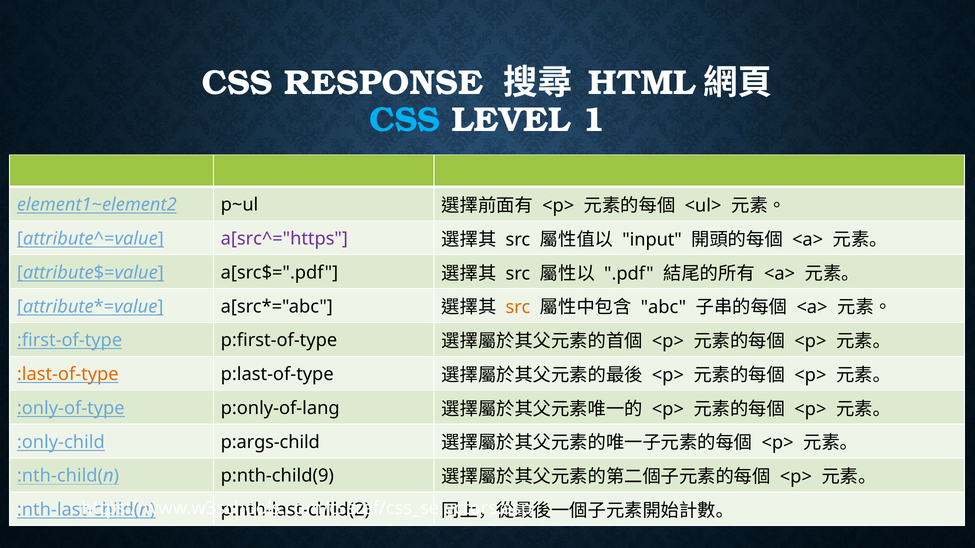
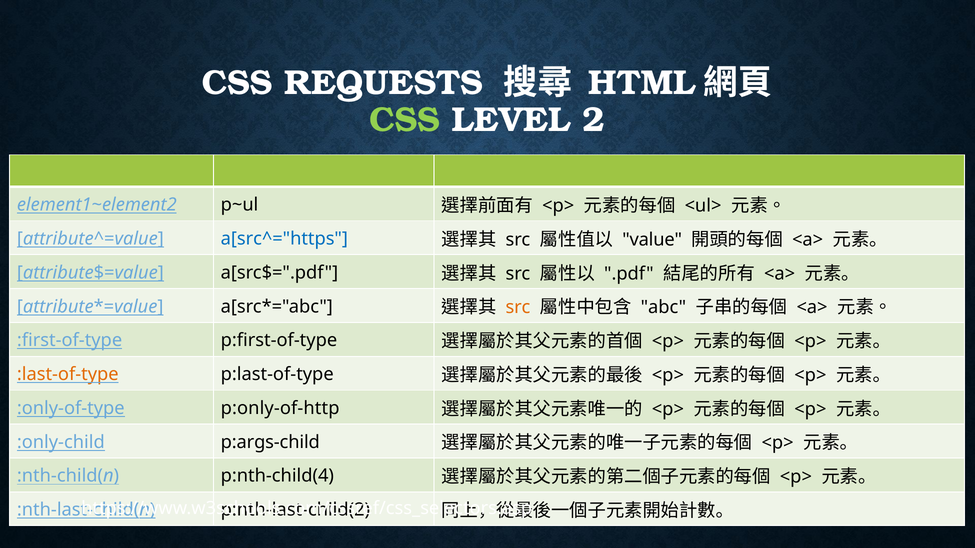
RESPONSE: RESPONSE -> REQUESTS (384, 83)
CSS colour: light blue -> light green (405, 120)
1: 1 -> 2 (593, 120)
a[src^="https colour: purple -> blue (284, 239)
input: input -> value (652, 240)
p:only-of-lang: p:only-of-lang -> p:only-of-http (280, 409)
p:nth-child(9: p:nth-child(9 -> p:nth-child(4 (277, 476)
